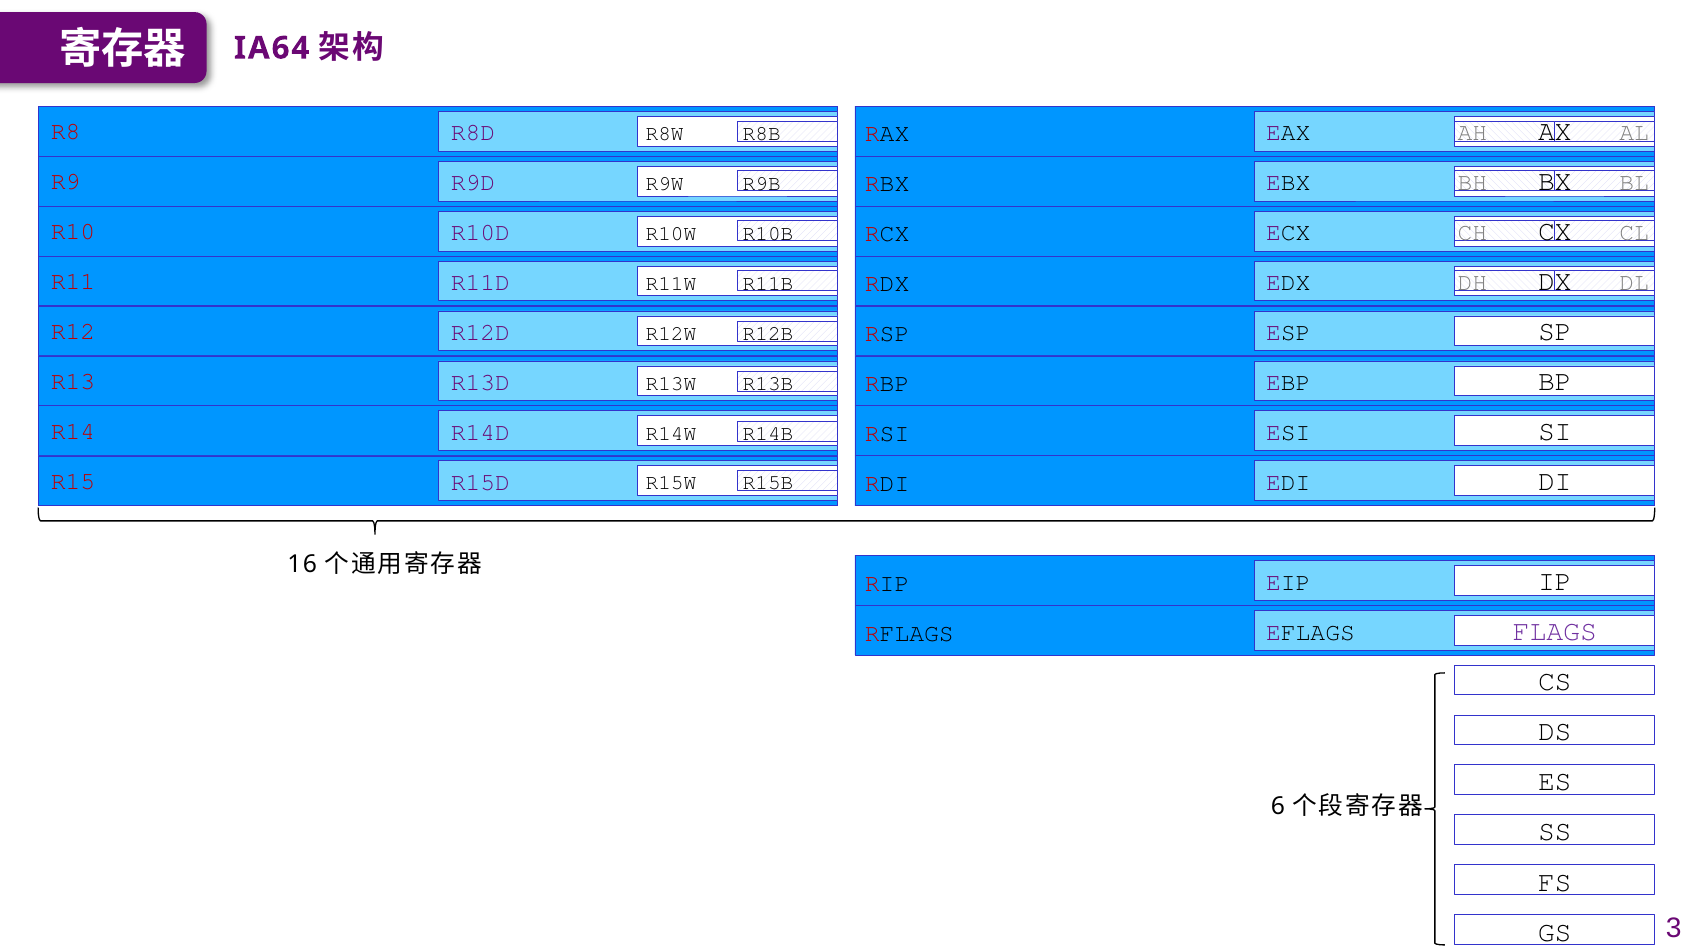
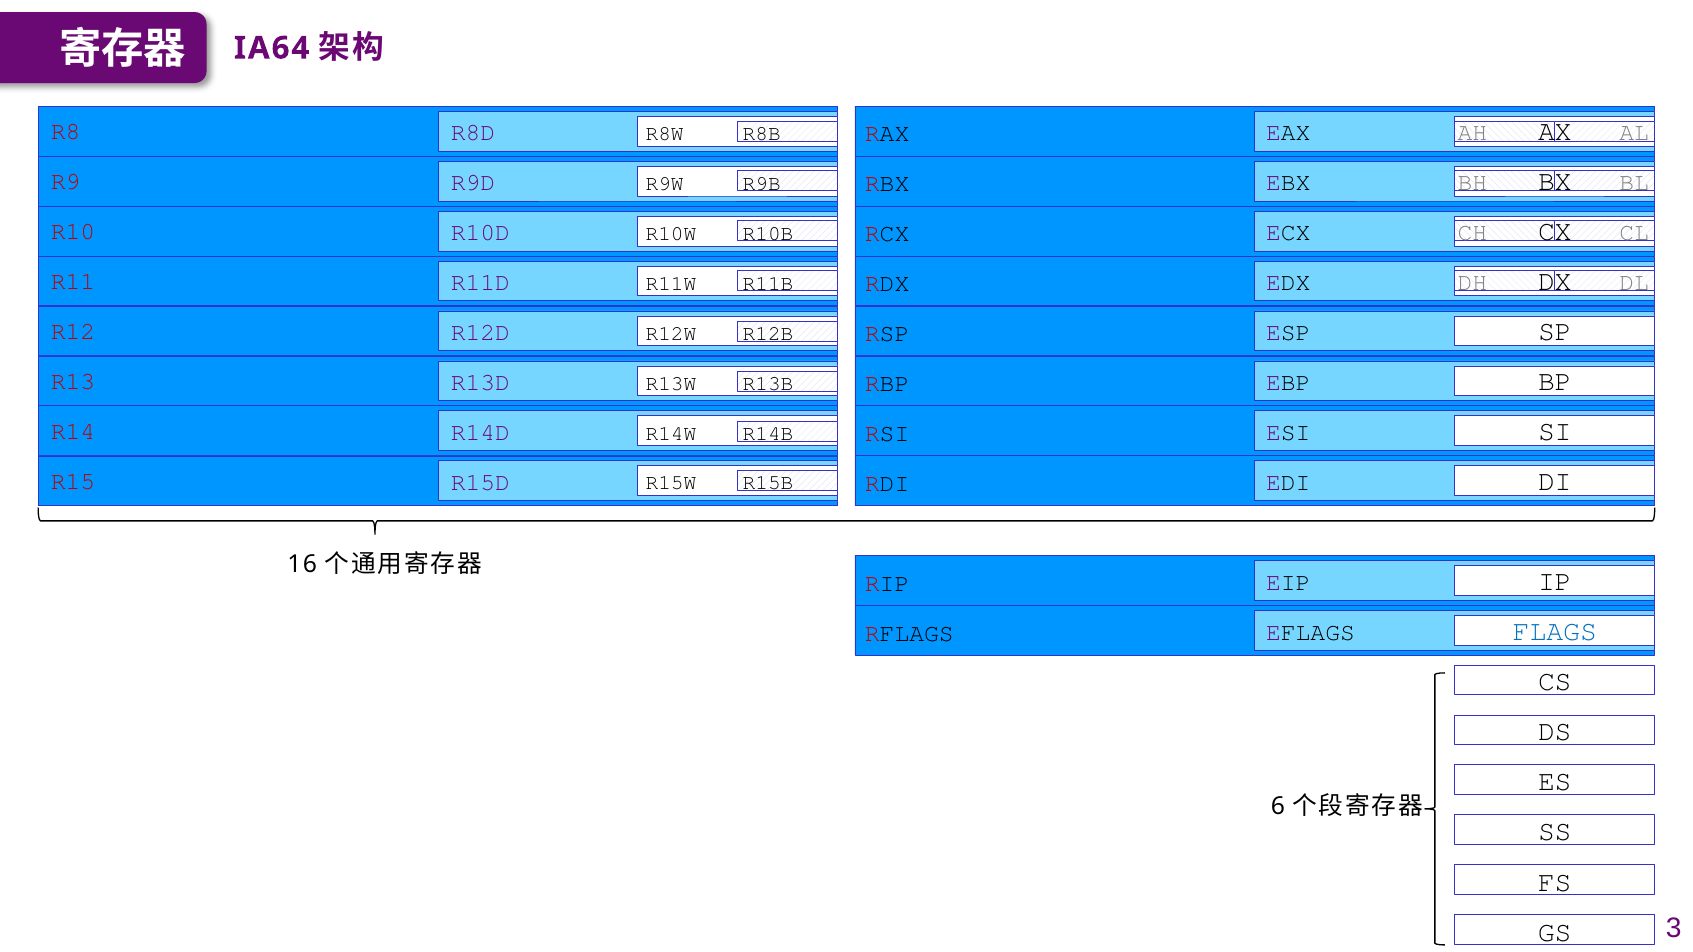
FLAGS colour: purple -> blue (1555, 632)
